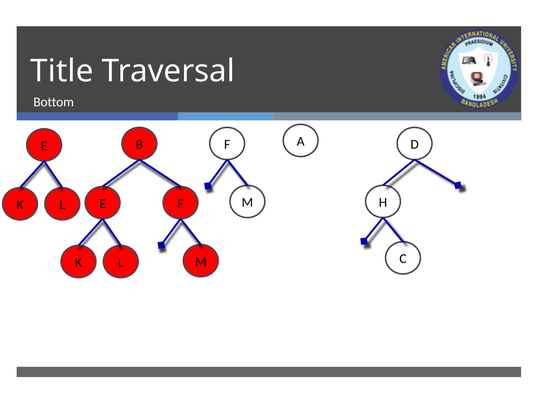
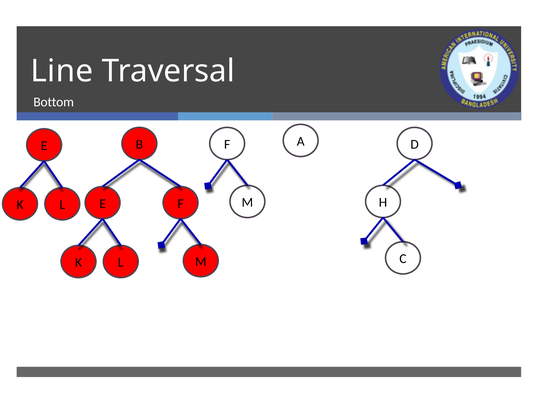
Title: Title -> Line (62, 71)
